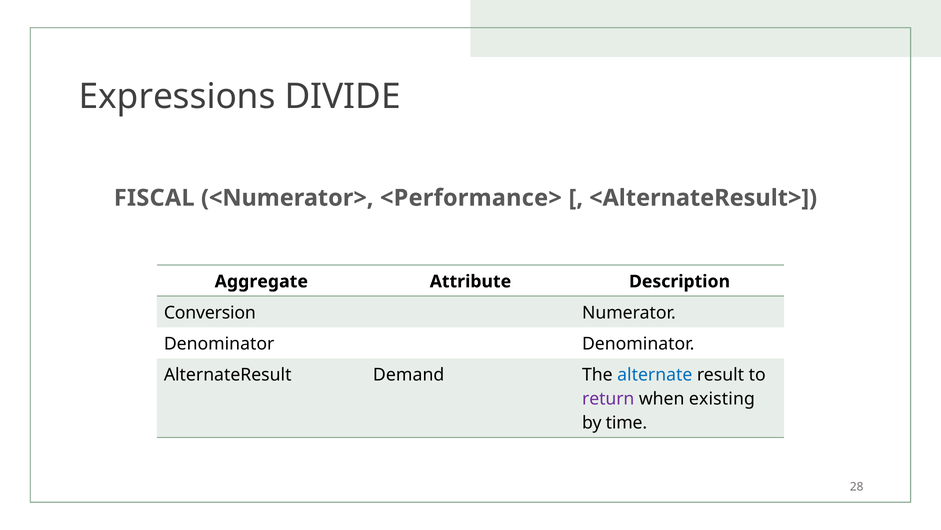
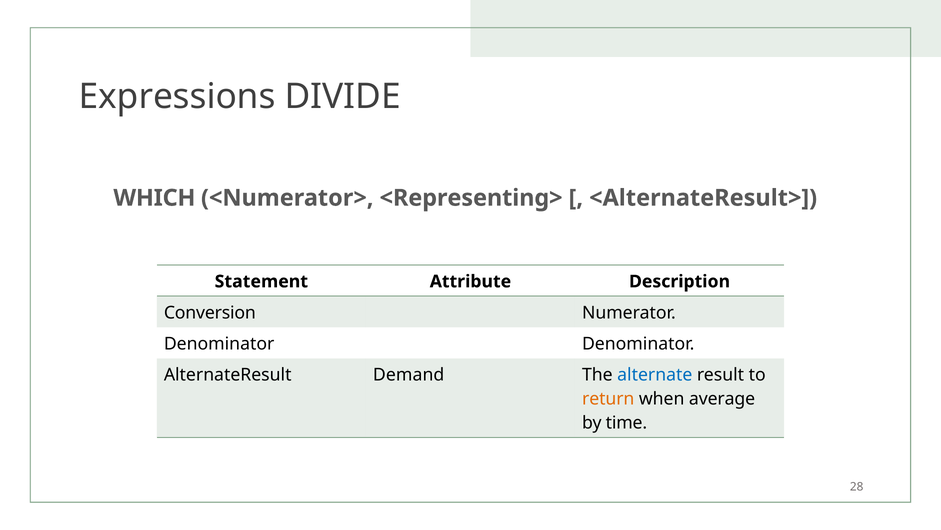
FISCAL: FISCAL -> WHICH (154, 198)
<Performance>: <Performance> -> <Representing> (471, 198)
Aggregate: Aggregate -> Statement (261, 281)
return colour: purple -> orange (608, 398)
existing: existing -> average (722, 398)
